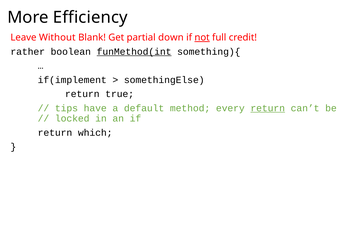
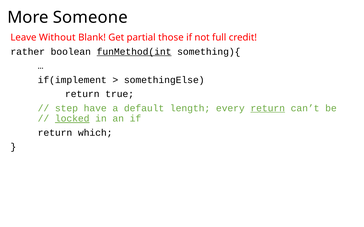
Efficiency: Efficiency -> Someone (90, 17)
down: down -> those (171, 38)
not underline: present -> none (202, 38)
tips: tips -> step (66, 108)
method: method -> length (190, 108)
locked underline: none -> present (72, 119)
